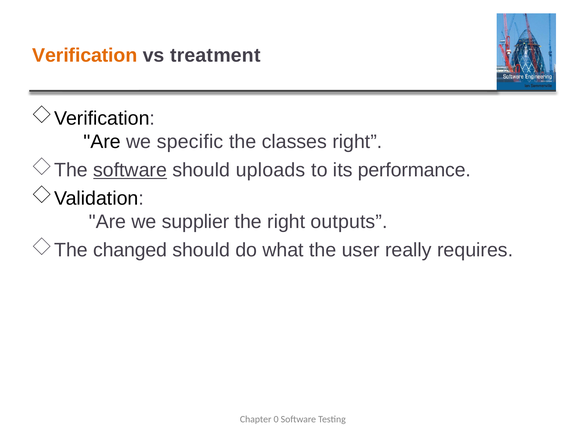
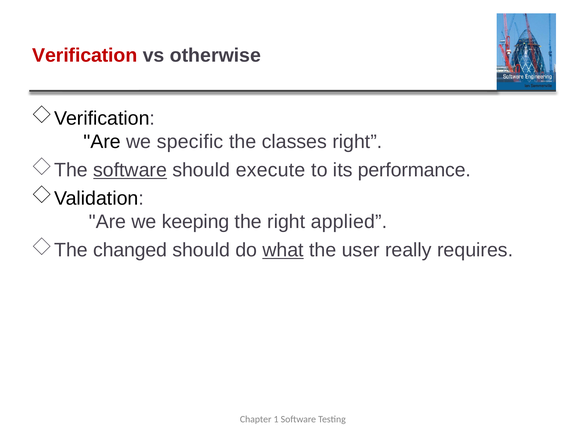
Verification colour: orange -> red (85, 56)
treatment: treatment -> otherwise (215, 56)
uploads: uploads -> execute (271, 170)
supplier: supplier -> keeping (196, 222)
outputs: outputs -> applied (349, 222)
what underline: none -> present (283, 250)
0: 0 -> 1 (276, 420)
